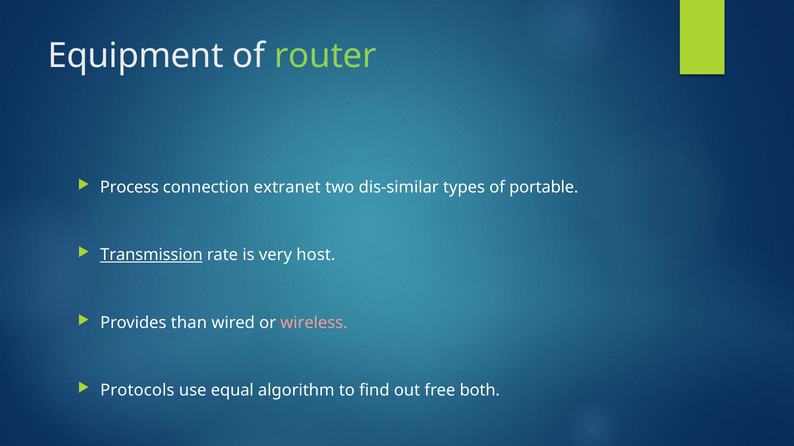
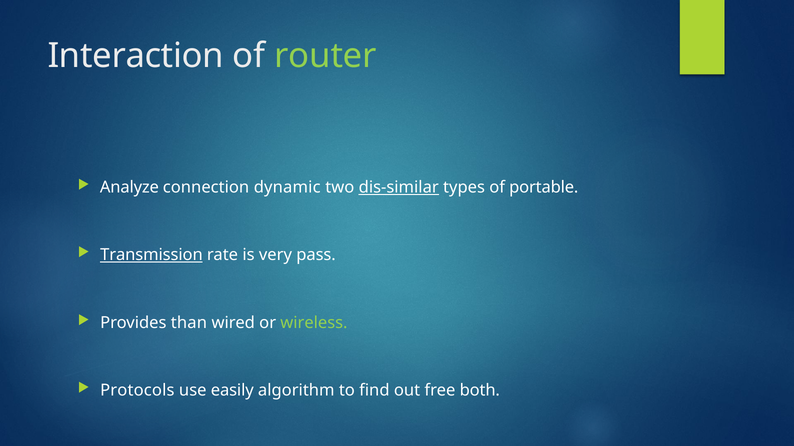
Equipment: Equipment -> Interaction (136, 56)
Process: Process -> Analyze (129, 187)
extranet: extranet -> dynamic (287, 187)
dis-similar underline: none -> present (399, 187)
host: host -> pass (316, 255)
wireless colour: pink -> light green (314, 323)
equal: equal -> easily (232, 391)
